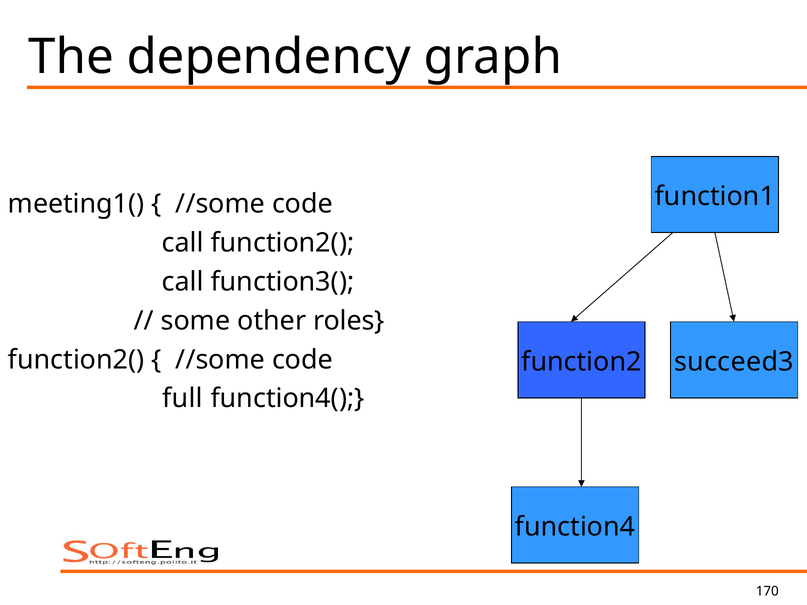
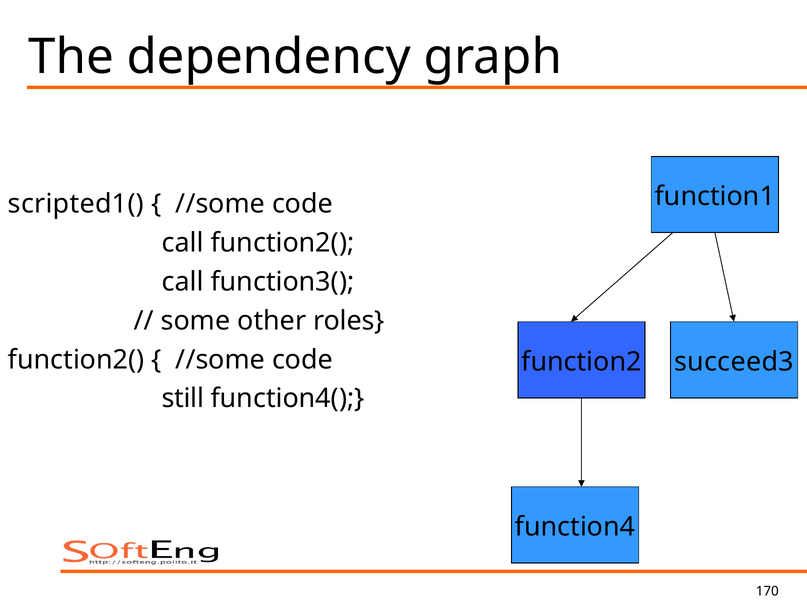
meeting1(: meeting1( -> scripted1( (76, 204)
full: full -> still (183, 399)
